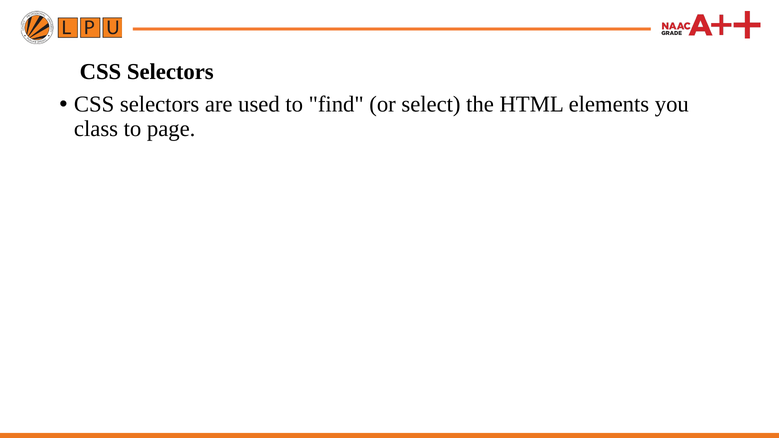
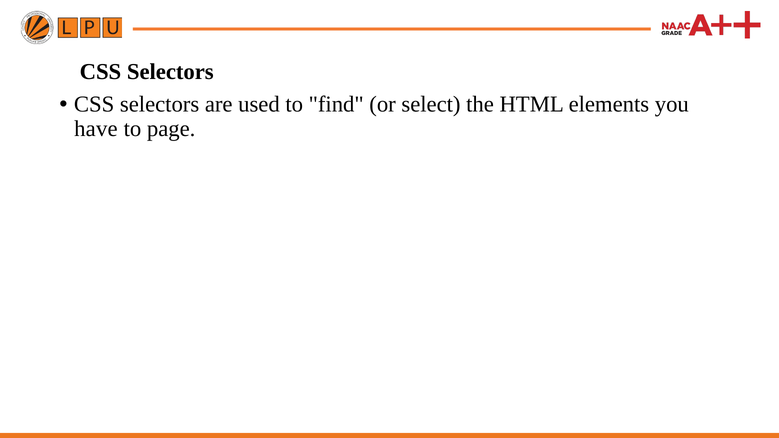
class: class -> have (96, 129)
